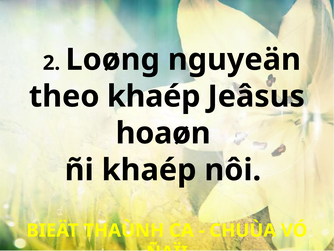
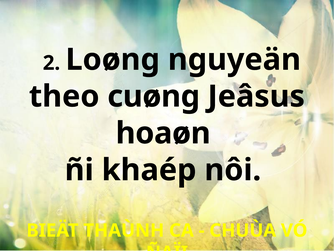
theo khaép: khaép -> cuøng (154, 96)
